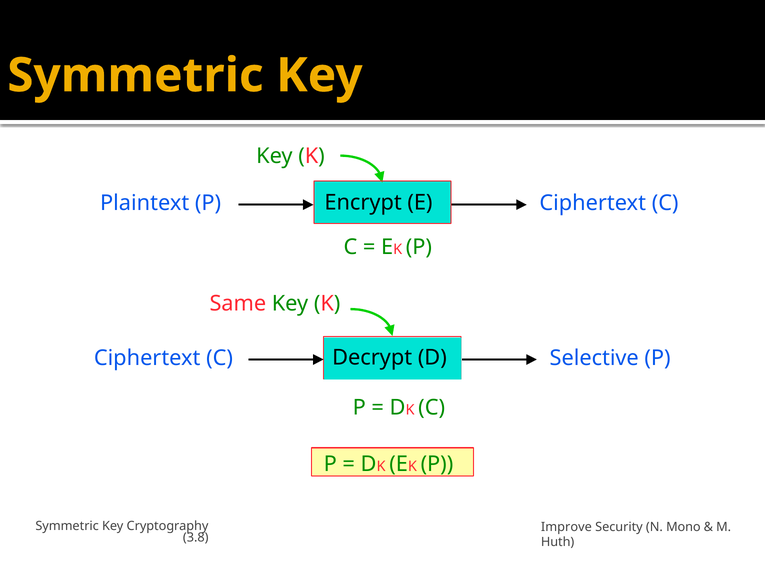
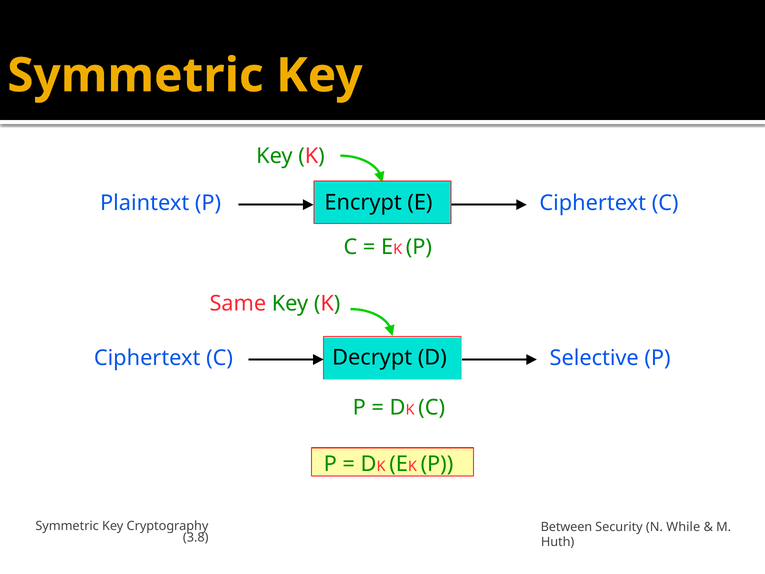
Improve: Improve -> Between (566, 527)
Mono: Mono -> While (683, 527)
